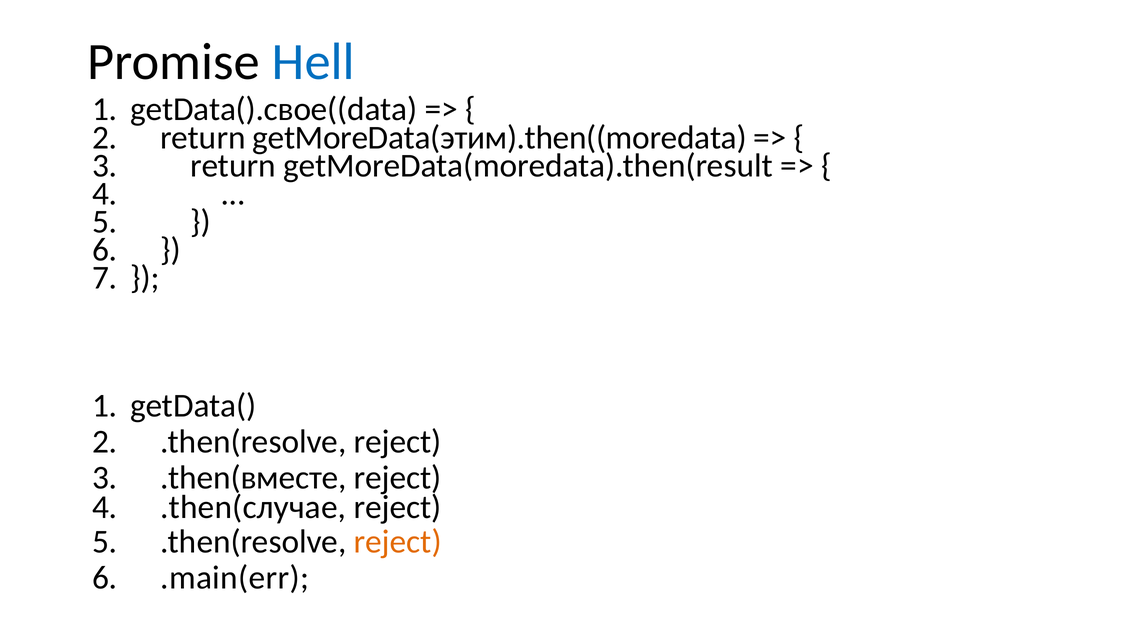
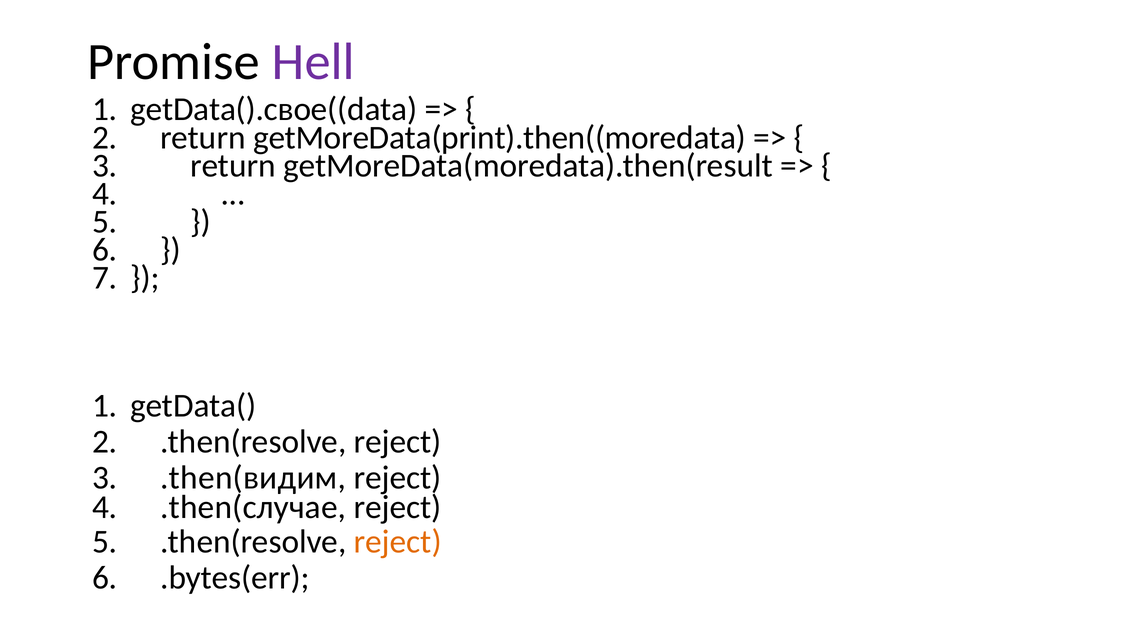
Hell colour: blue -> purple (313, 62)
getMoreData(этим).then((moredata: getMoreData(этим).then((moredata -> getMoreData(print).then((moredata (500, 138)
.then(вместе: .then(вместе -> .then(видим (253, 478)
.main(err: .main(err -> .bytes(err (235, 578)
